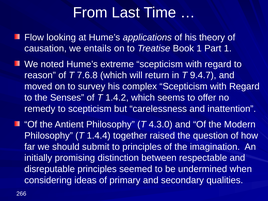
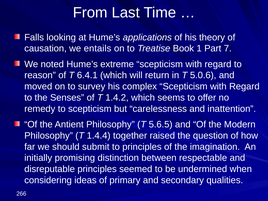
Flow: Flow -> Falls (34, 37)
Part 1: 1 -> 7 (228, 49)
7.6.8: 7.6.8 -> 6.4.1 (87, 75)
9.4.7: 9.4.7 -> 5.0.6 (203, 75)
4.3.0: 4.3.0 -> 5.6.5 (161, 124)
